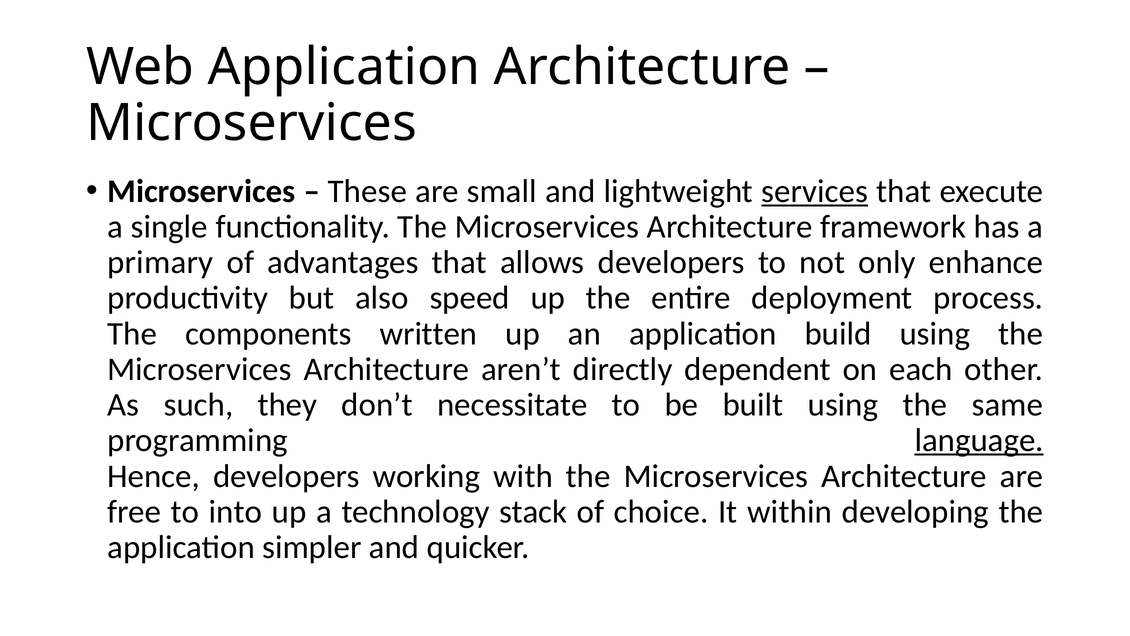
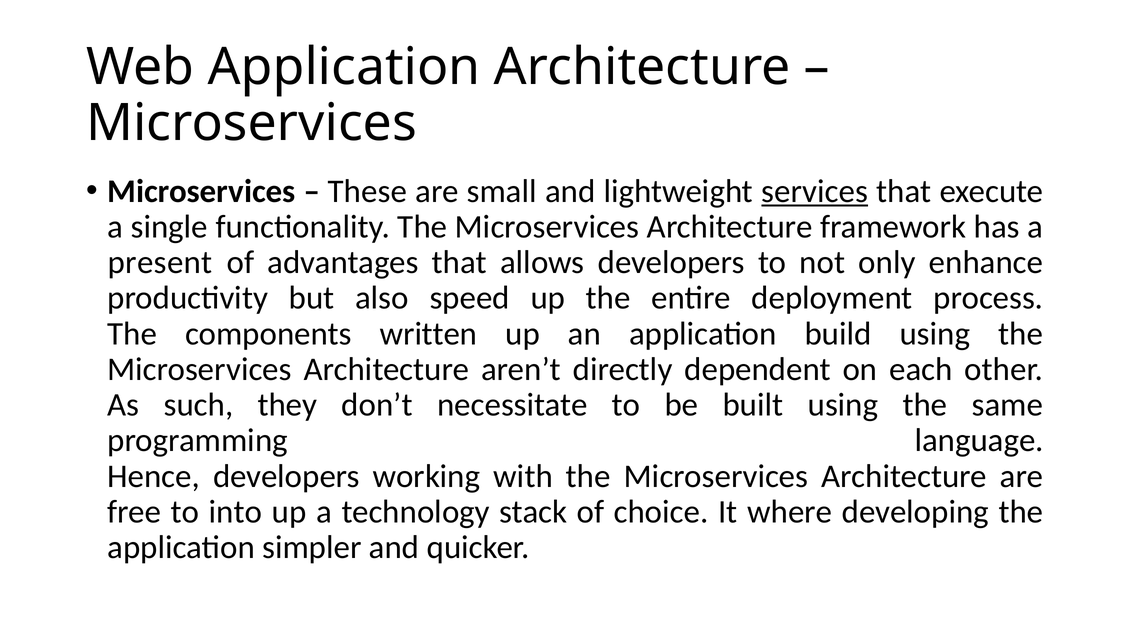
primary: primary -> present (160, 262)
language underline: present -> none (979, 440)
within: within -> where (790, 511)
